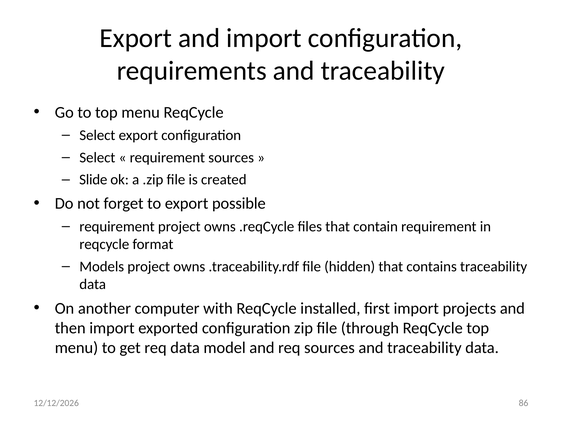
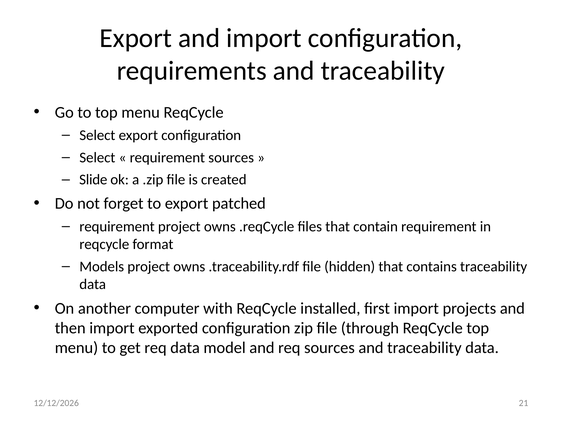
possible: possible -> patched (239, 203)
86: 86 -> 21 (524, 402)
